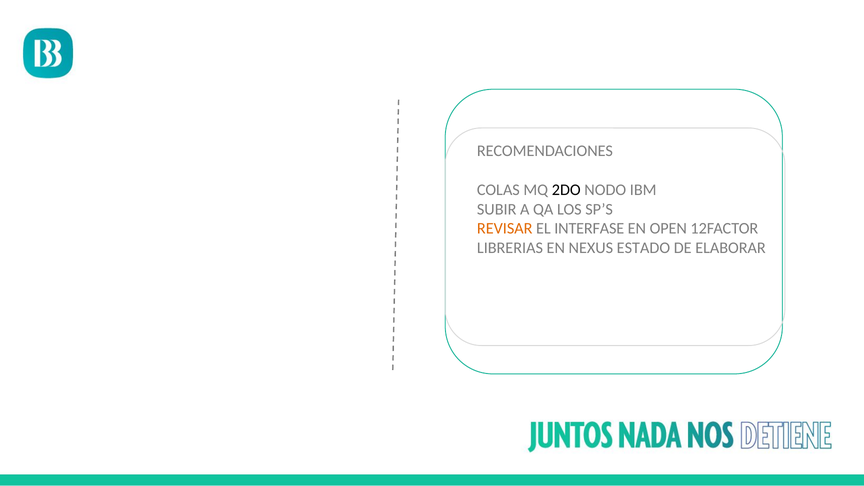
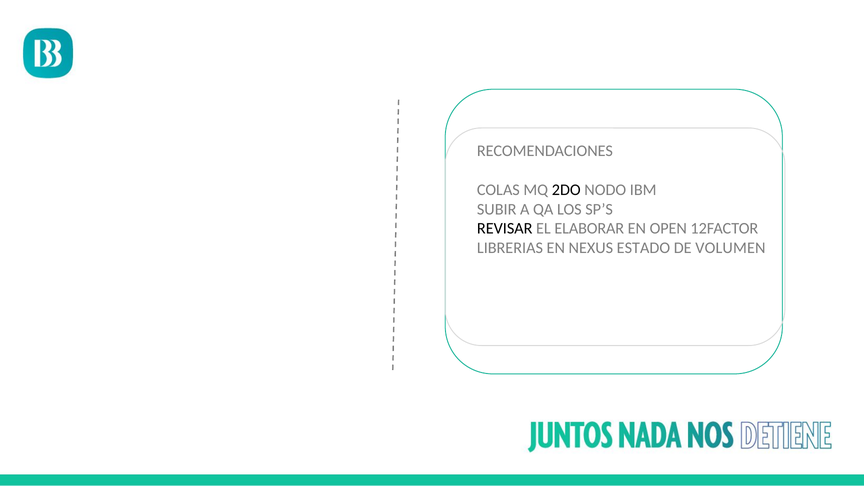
REVISAR colour: orange -> black (505, 229)
INTERFASE: INTERFASE -> ELABORAR (589, 229)
ELABORAR: ELABORAR -> VOLUMEN (730, 248)
